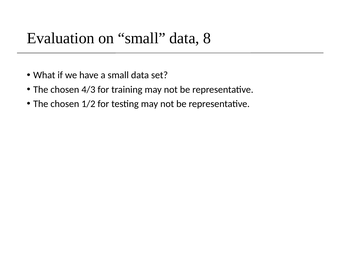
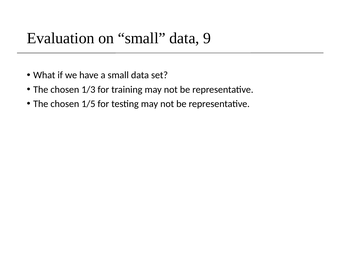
8: 8 -> 9 (207, 38)
4/3: 4/3 -> 1/3 (88, 89)
1/2: 1/2 -> 1/5 (88, 104)
